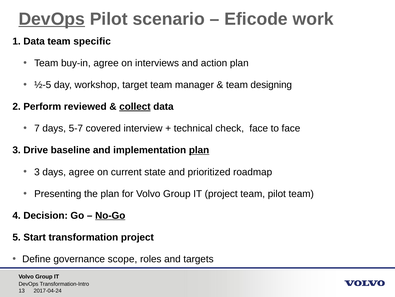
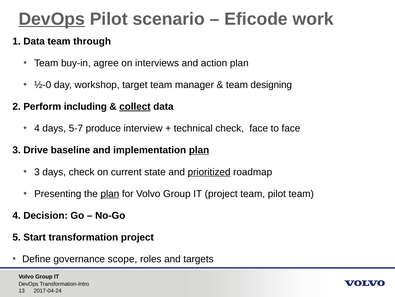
specific: specific -> through (92, 41)
½-5: ½-5 -> ½-0 (43, 85)
reviewed: reviewed -> including (85, 106)
7: 7 -> 4 (37, 128)
covered: covered -> produce (103, 128)
days agree: agree -> check (82, 172)
prioritized underline: none -> present (209, 172)
plan underline: none -> present (110, 193)
No-Go underline: present -> none (110, 215)
